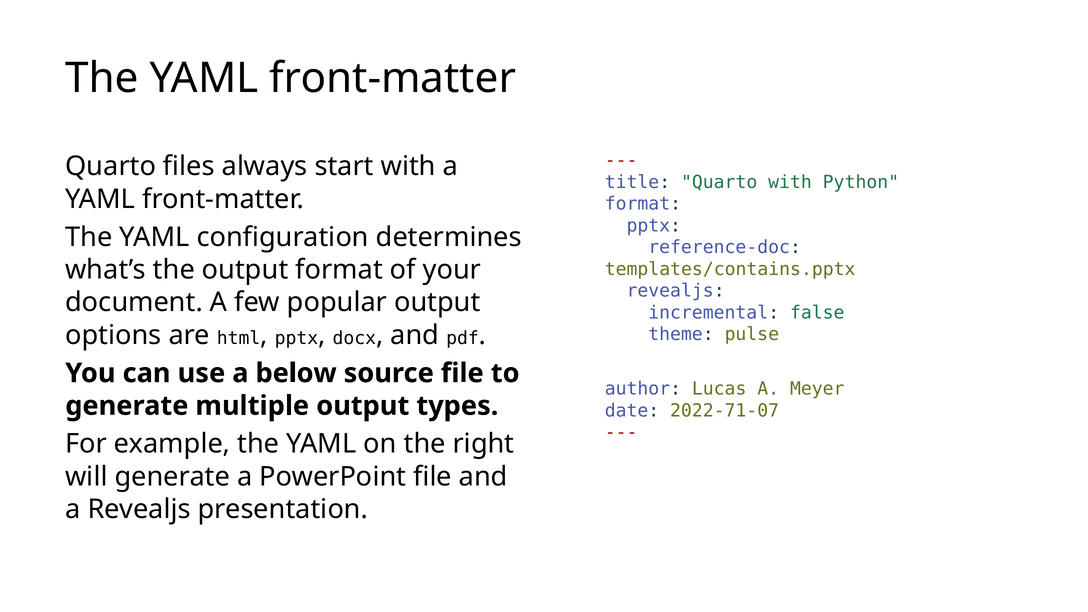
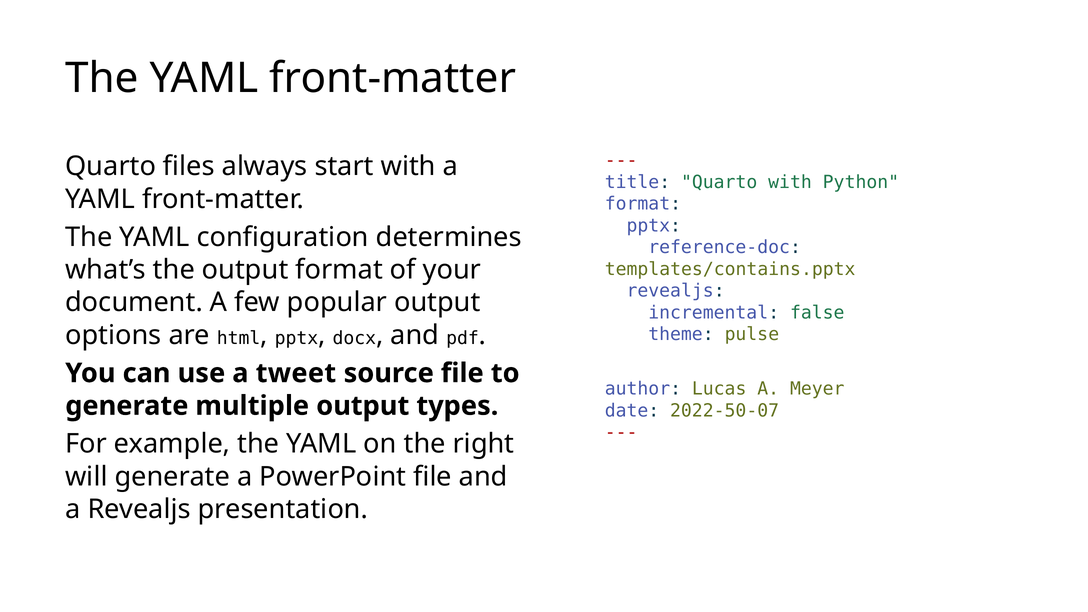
below: below -> tweet (296, 373)
2022-71-07: 2022-71-07 -> 2022-50-07 (725, 411)
